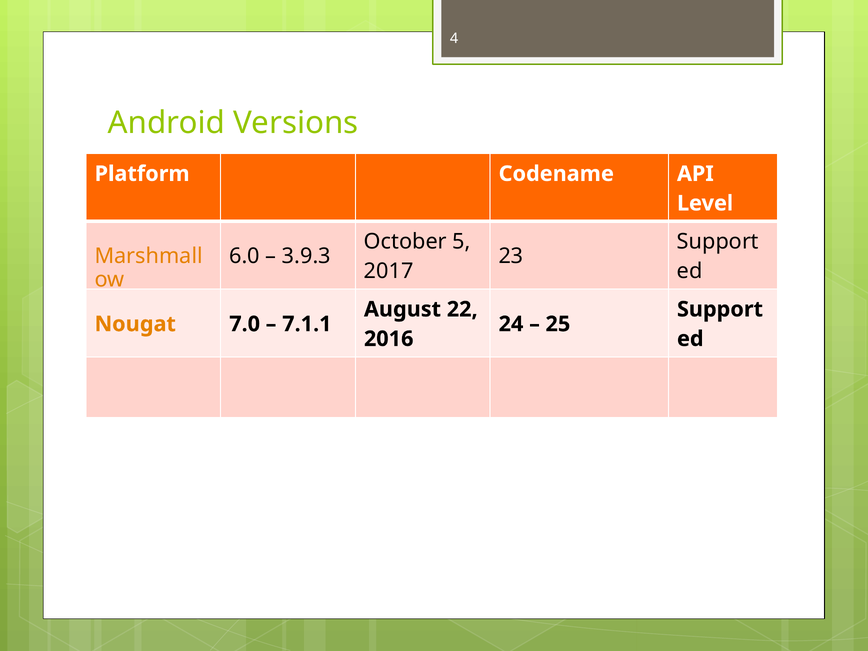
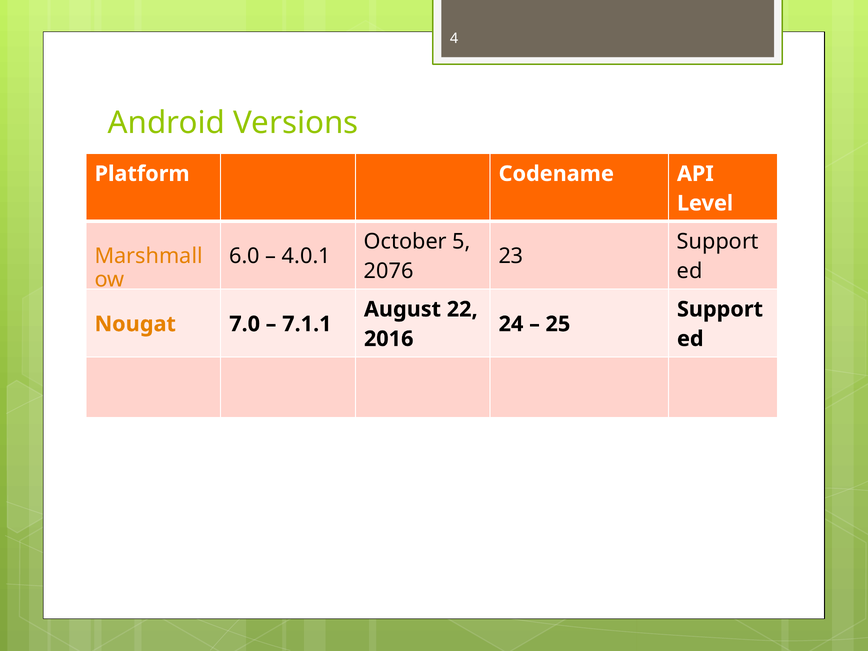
3.9.3: 3.9.3 -> 4.0.1 (306, 256)
2017: 2017 -> 2076 (389, 271)
